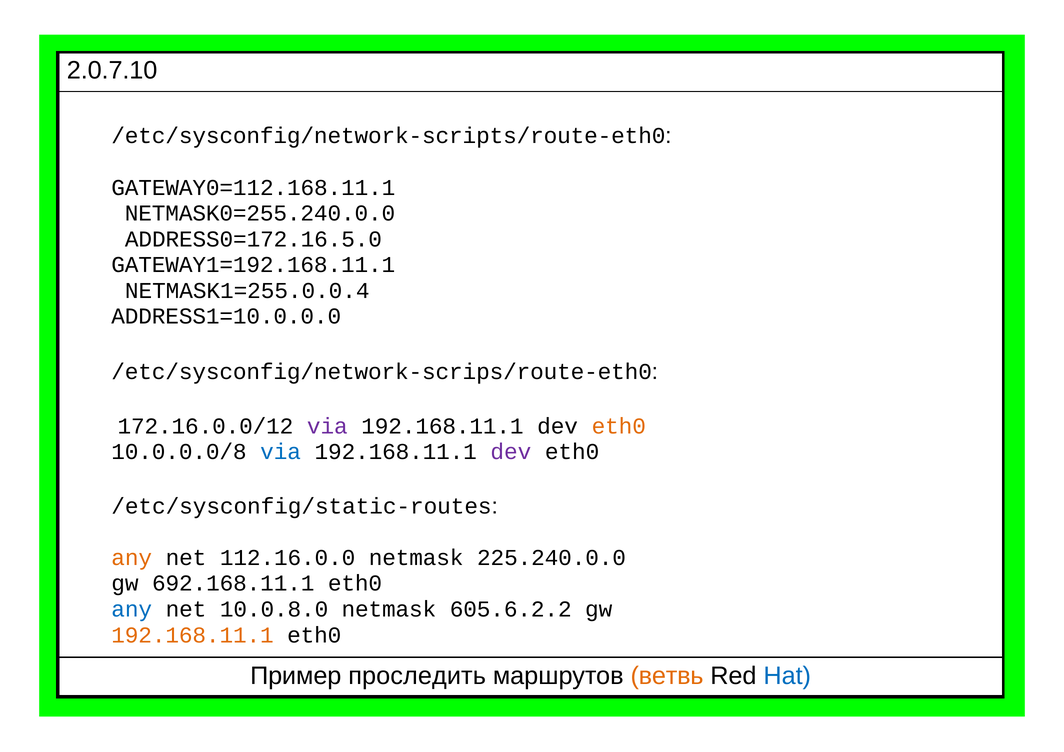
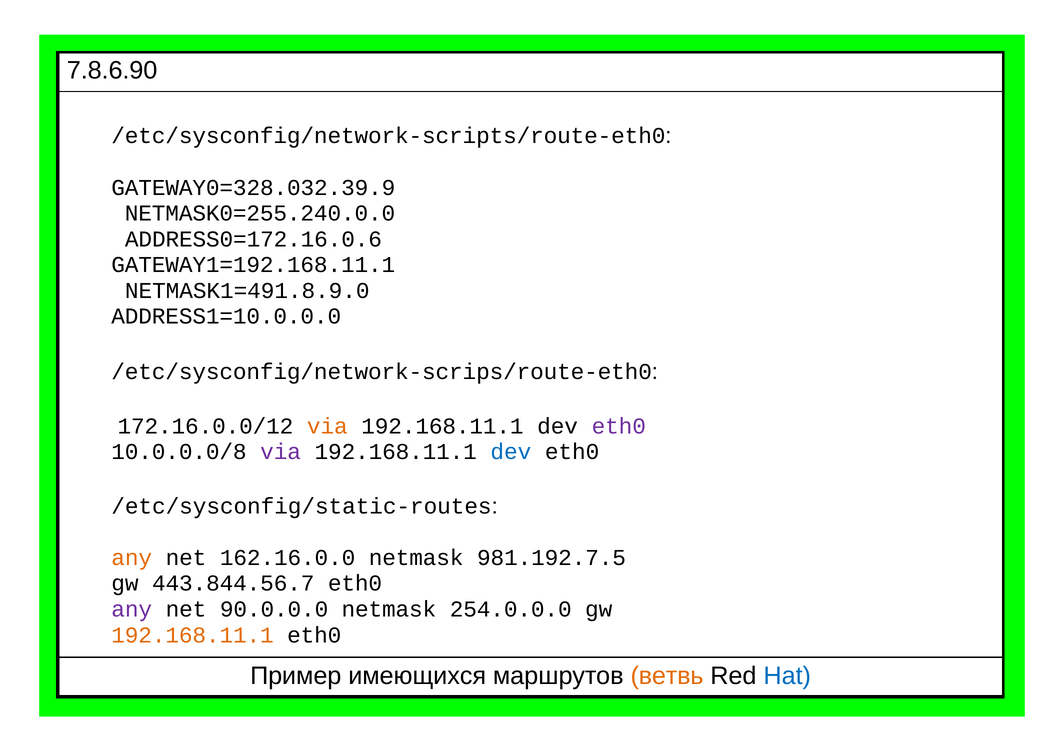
2.0.7.10: 2.0.7.10 -> 7.8.6.90 (112, 71)
GATEWAY0=112.168.11.1: GATEWAY0=112.168.11.1 -> GATEWAY0=328.032.39.9 (253, 188)
ADDRESS0=172.16.5.0: ADDRESS0=172.16.5.0 -> ADDRESS0=172.16.0.6 (253, 239)
NETMASK1=255.0.0.4: NETMASK1=255.0.0.4 -> NETMASK1=491.8.9.0 (247, 291)
via colour: purple -> orange (327, 426)
eth0 colour: orange -> purple (619, 426)
via colour: blue -> purple (281, 452)
dev colour: purple -> blue (511, 452)
112.16.0.0: 112.16.0.0 -> 162.16.0.0 (288, 558)
225.240.0.0: 225.240.0.0 -> 981.192.7.5 (552, 558)
692.168.11.1: 692.168.11.1 -> 443.844.56.7 (233, 584)
any colour: blue -> purple (132, 610)
10.0.8.0: 10.0.8.0 -> 90.0.0.0 (274, 610)
605.6.2.2: 605.6.2.2 -> 254.0.0.0 (511, 610)
проследить: проследить -> имеющихся (417, 676)
